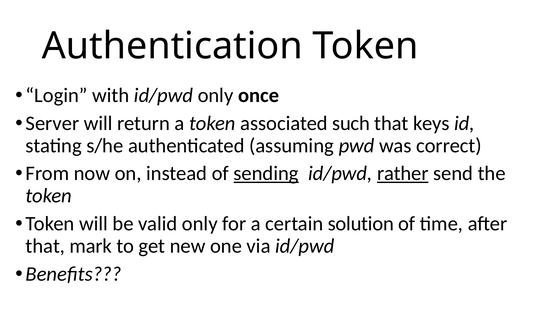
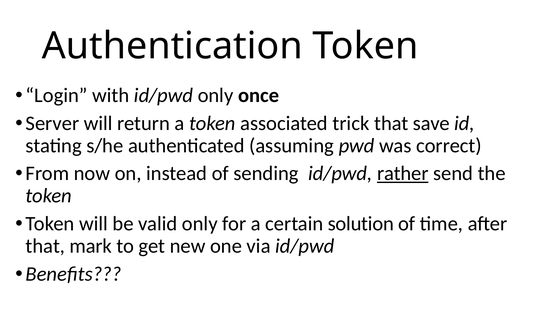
such: such -> trick (351, 123)
keys: keys -> save (431, 123)
sending underline: present -> none (266, 173)
